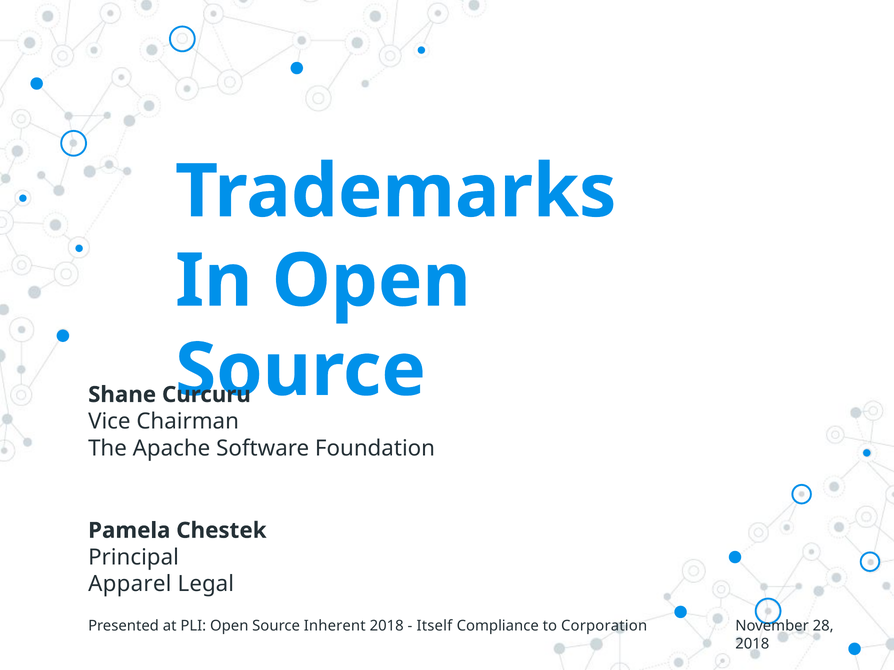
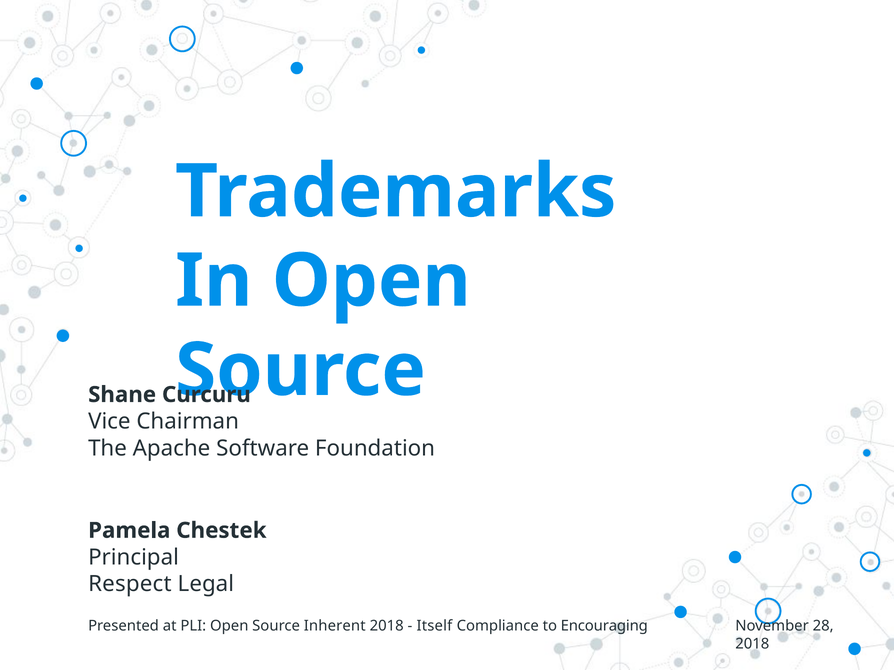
Apparel: Apparel -> Respect (130, 584)
Corporation: Corporation -> Encouraging (604, 626)
